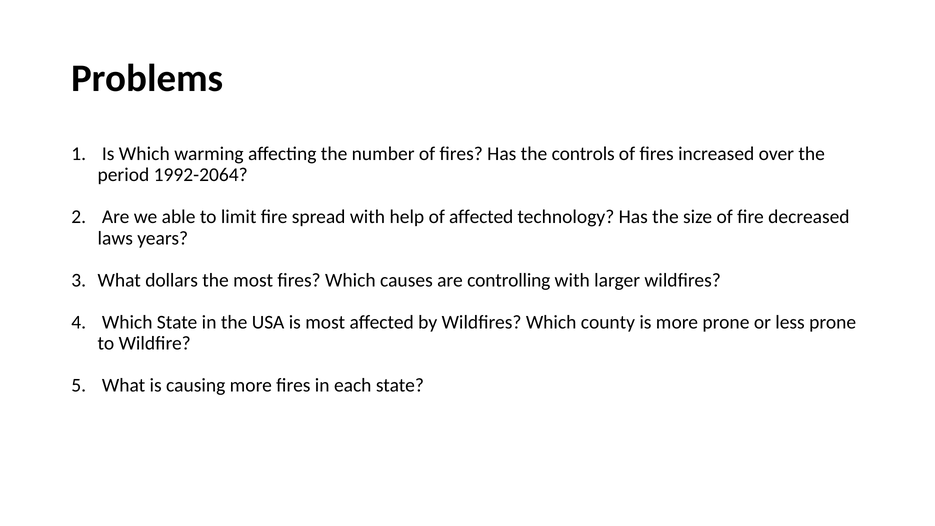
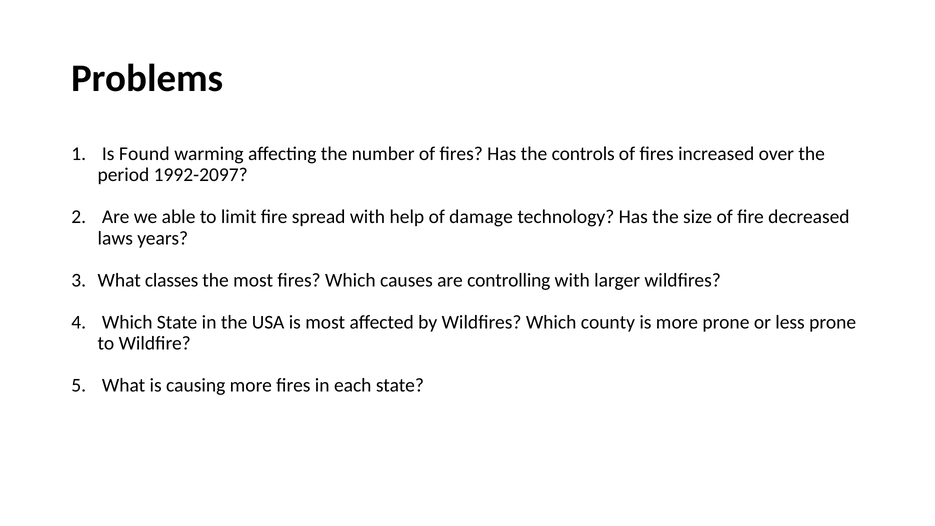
Is Which: Which -> Found (144, 154)
1992-2064: 1992-2064 -> 1992-2097 (201, 175)
of affected: affected -> damage (481, 217)
dollars: dollars -> classes (172, 280)
